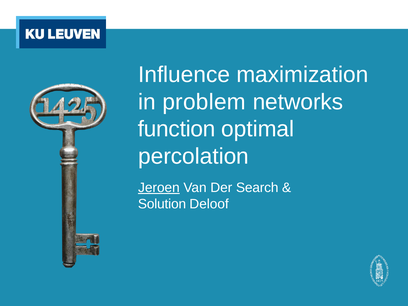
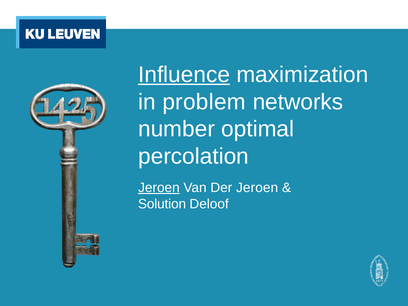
Influence underline: none -> present (184, 75)
function: function -> number (177, 129)
Der Search: Search -> Jeroen (257, 188)
